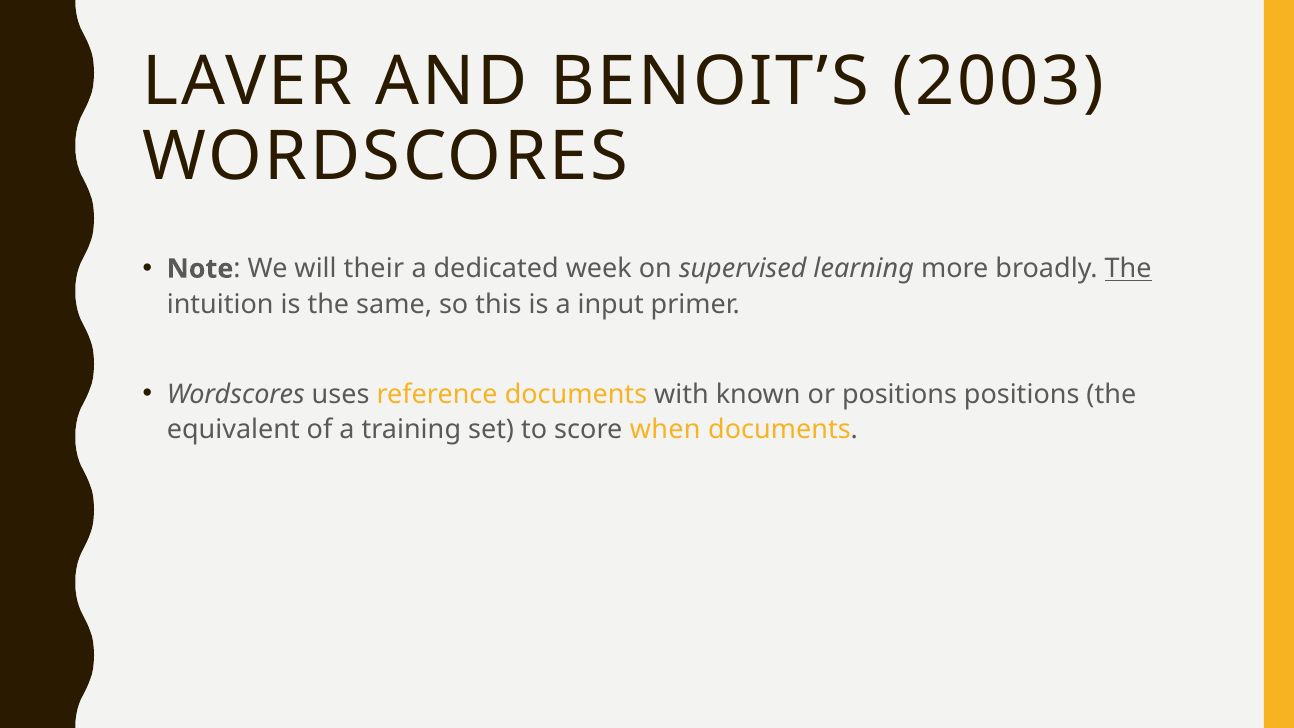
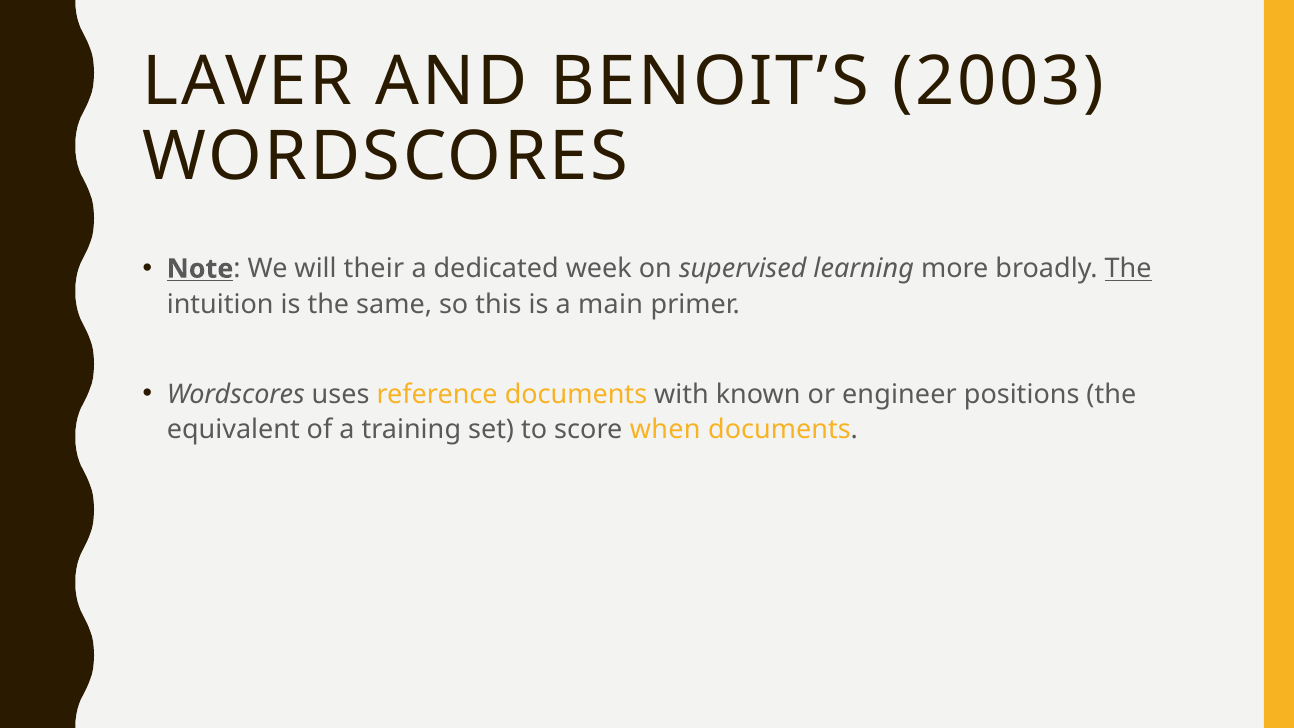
Note underline: none -> present (200, 269)
input: input -> main (611, 304)
or positions: positions -> engineer (899, 394)
